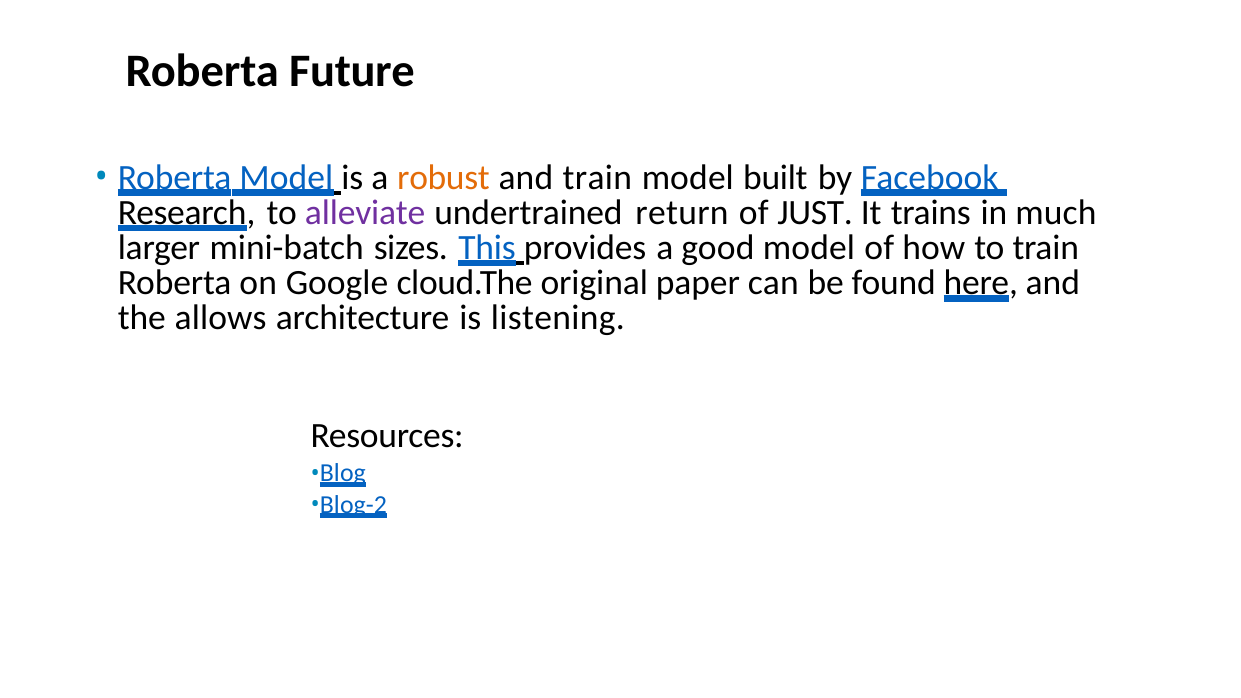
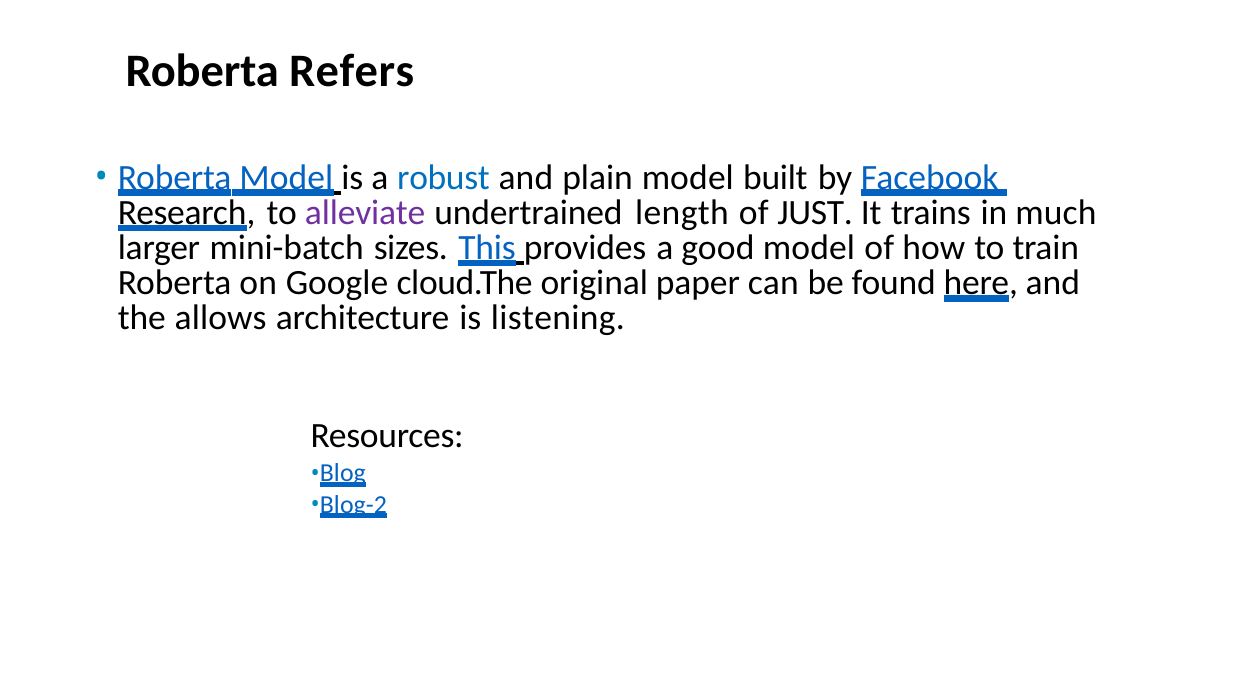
Future: Future -> Refers (352, 71)
robust colour: orange -> blue (443, 178)
and train: train -> plain (598, 178)
return: return -> length (682, 213)
